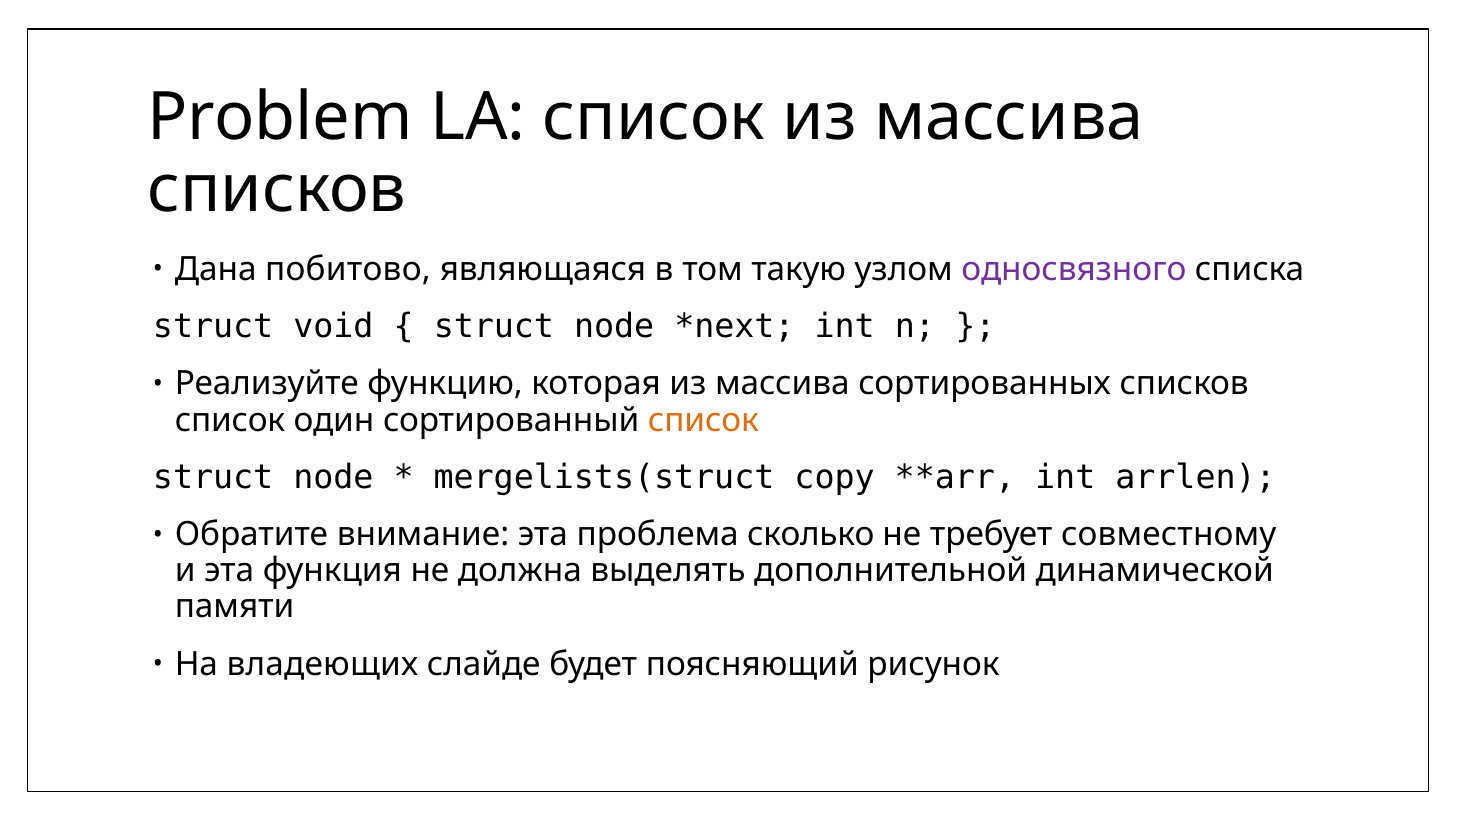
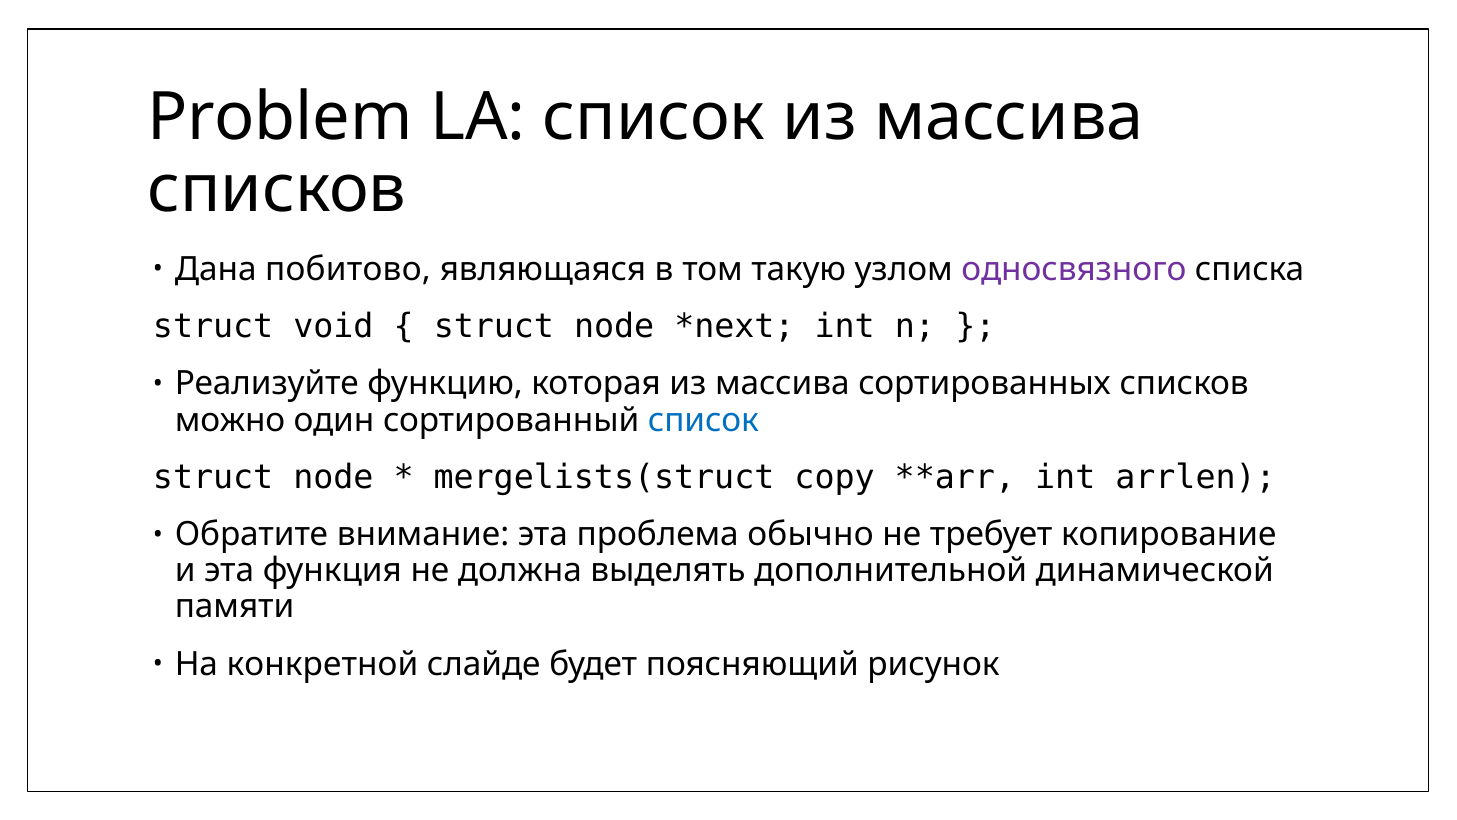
список: список -> можно (230, 420)
список colour: orange -> blue (703, 420)
сколько: сколько -> обычно (811, 534)
совместному: совместному -> копирование (1169, 534)
владеющих: владеющих -> конкретной (322, 664)
